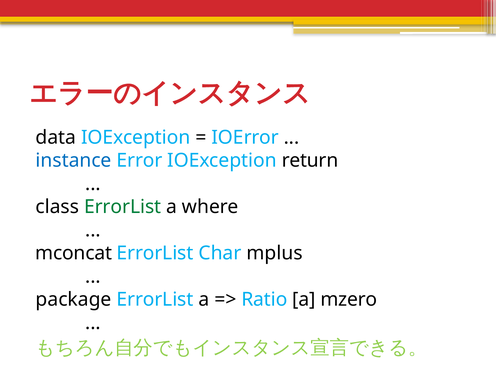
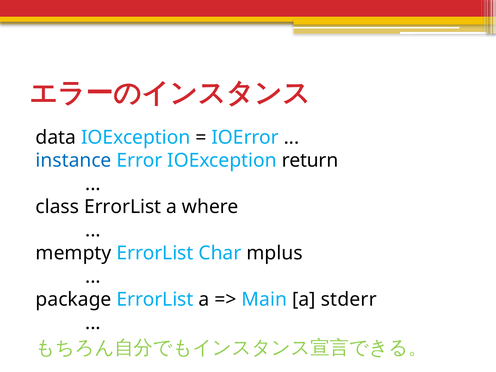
ErrorList colour: green -> black (123, 207)
mconcat: mconcat -> mempty (74, 253)
Ratio: Ratio -> Main (264, 299)
mzero: mzero -> stderr (349, 299)
